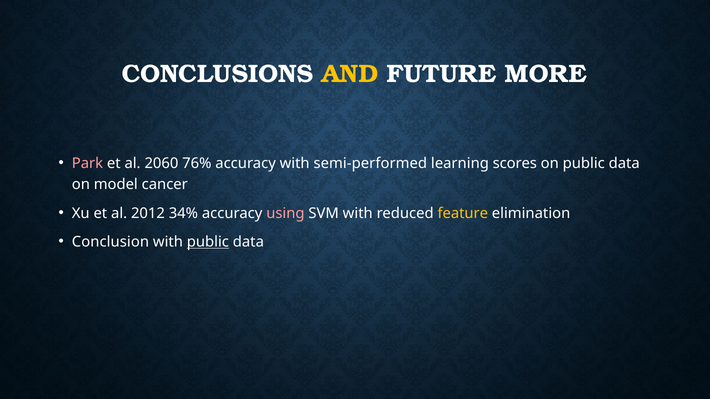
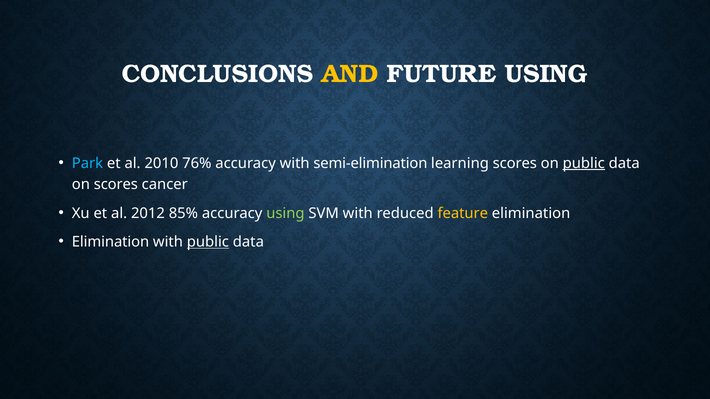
FUTURE MORE: MORE -> USING (546, 74)
Park colour: pink -> light blue (87, 163)
2060: 2060 -> 2010 (161, 163)
semi-performed: semi-performed -> semi-elimination (370, 163)
public underline: none -> present (584, 163)
on model: model -> scores (116, 185)
34%: 34% -> 85% (183, 213)
using colour: pink -> light green (285, 213)
Conclusion: Conclusion -> Elimination (111, 242)
